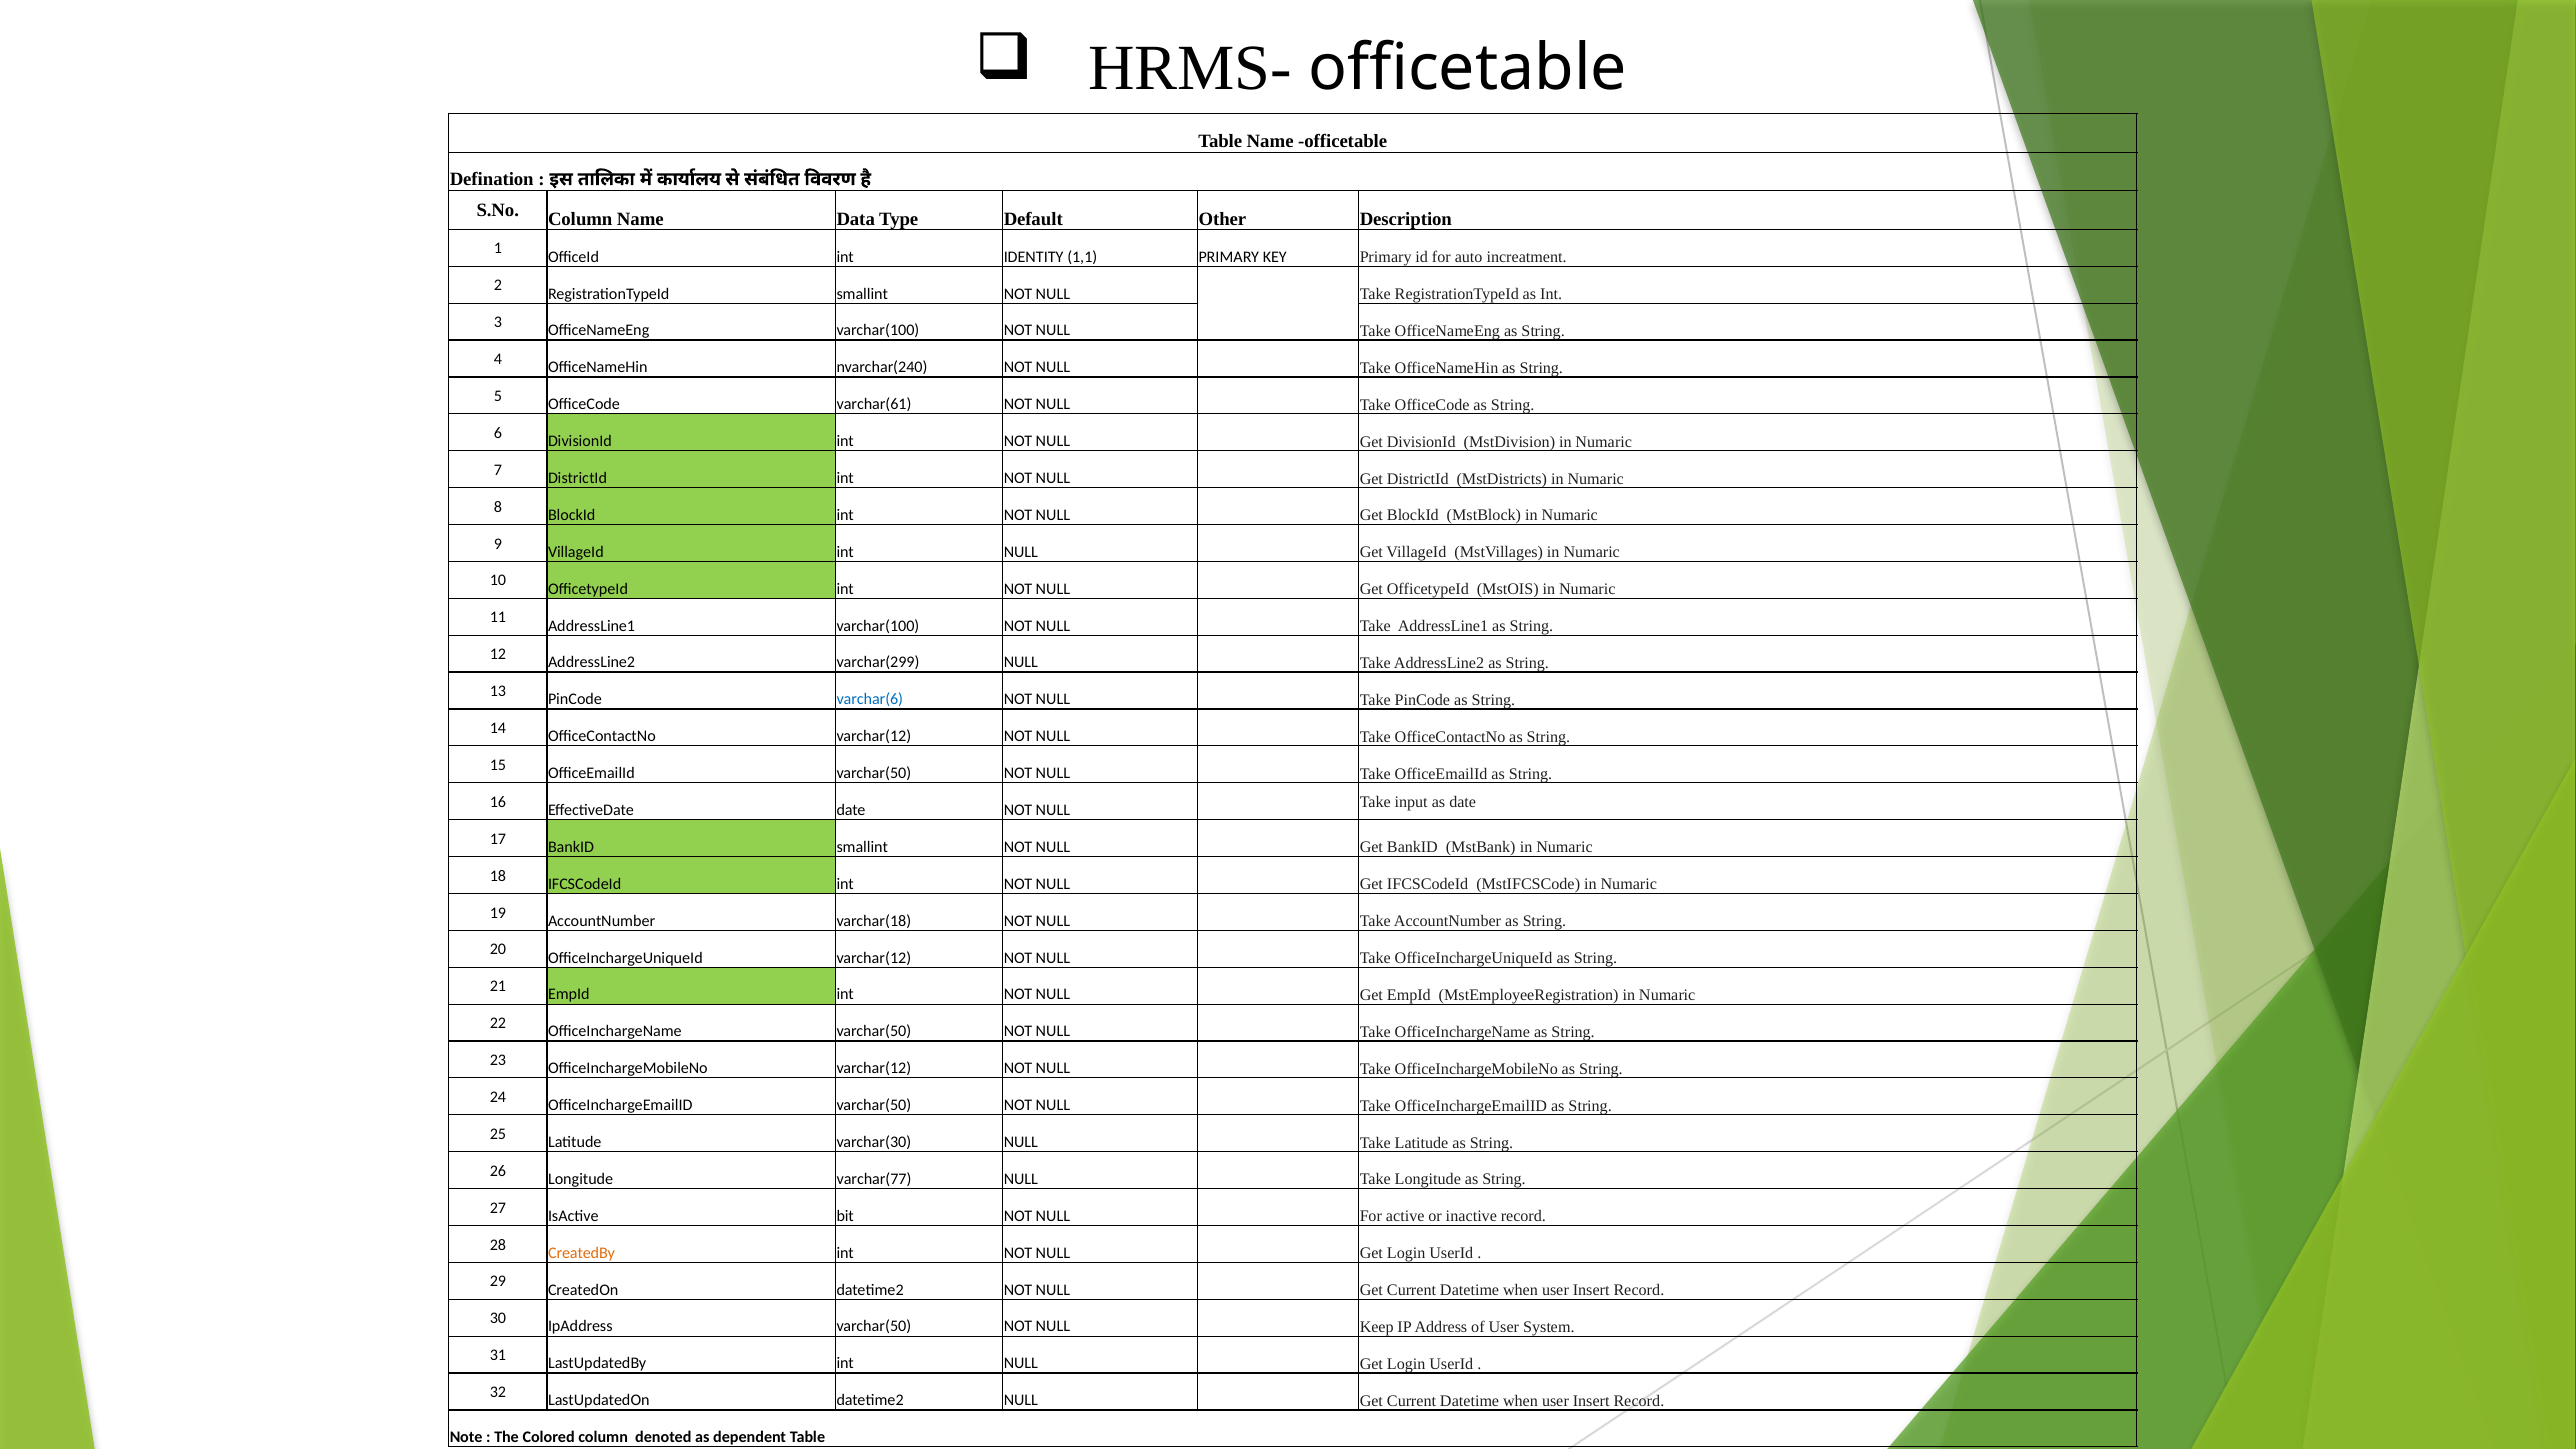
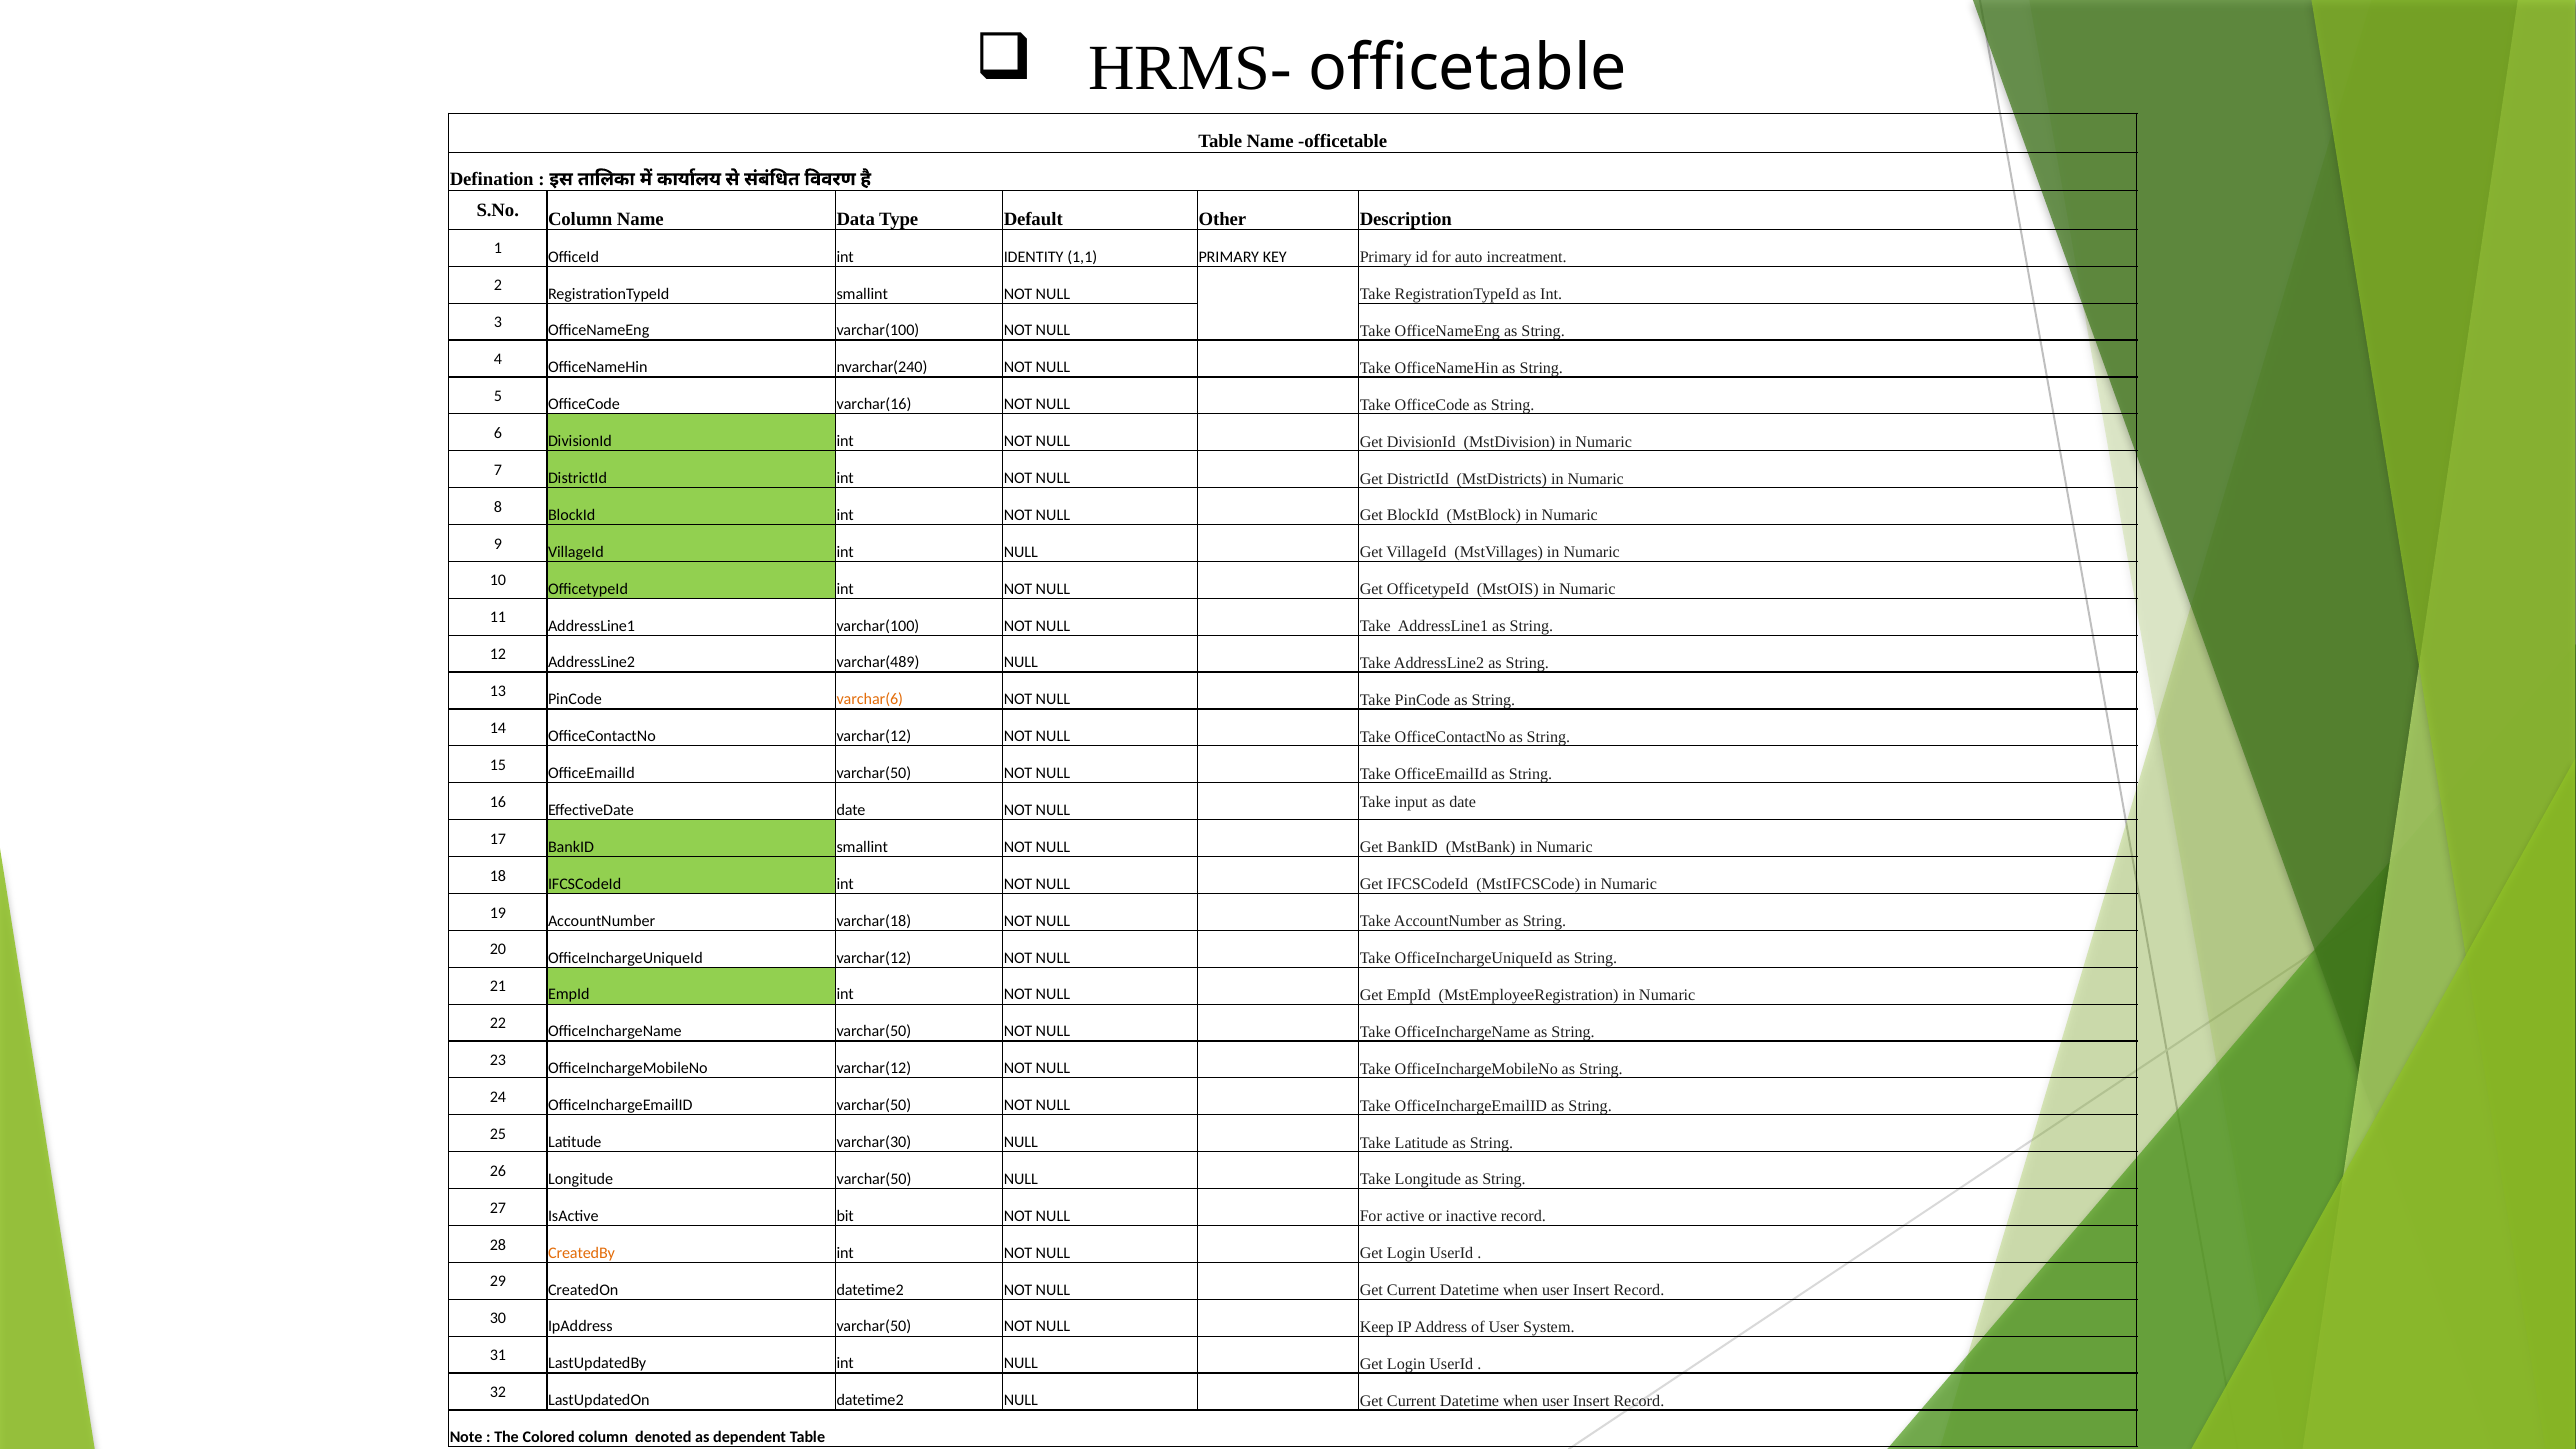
varchar(61: varchar(61 -> varchar(16 (874, 404)
varchar(299: varchar(299 -> varchar(489 (878, 663)
varchar(6 colour: blue -> orange (870, 699)
Longitude varchar(77: varchar(77 -> varchar(50 (874, 1179)
